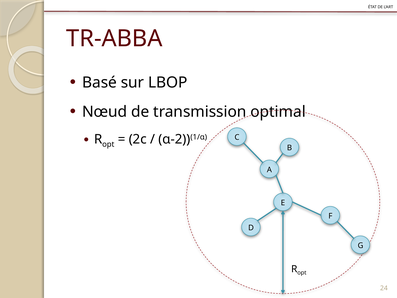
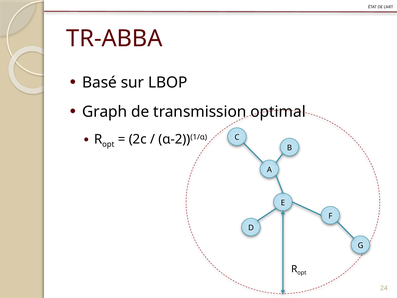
Nœud: Nœud -> Graph (105, 112)
